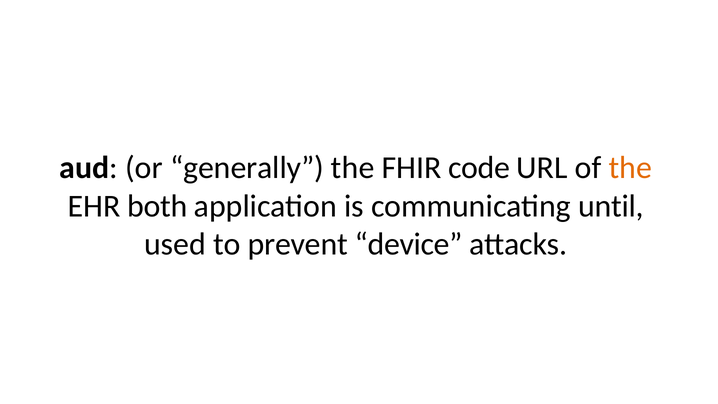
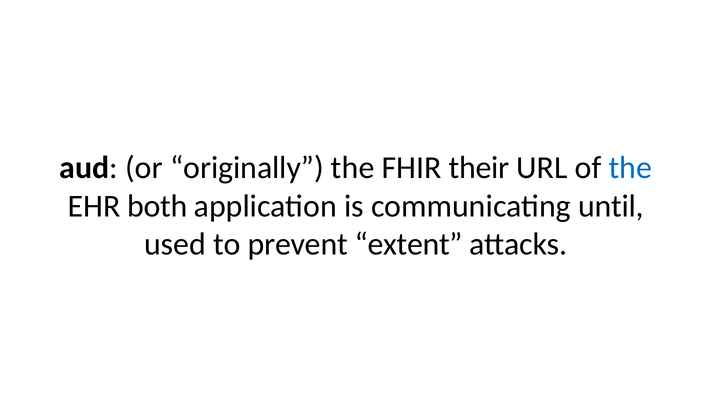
generally: generally -> originally (247, 168)
code: code -> their (479, 168)
the colour: orange -> blue (630, 168)
device: device -> extent (409, 244)
